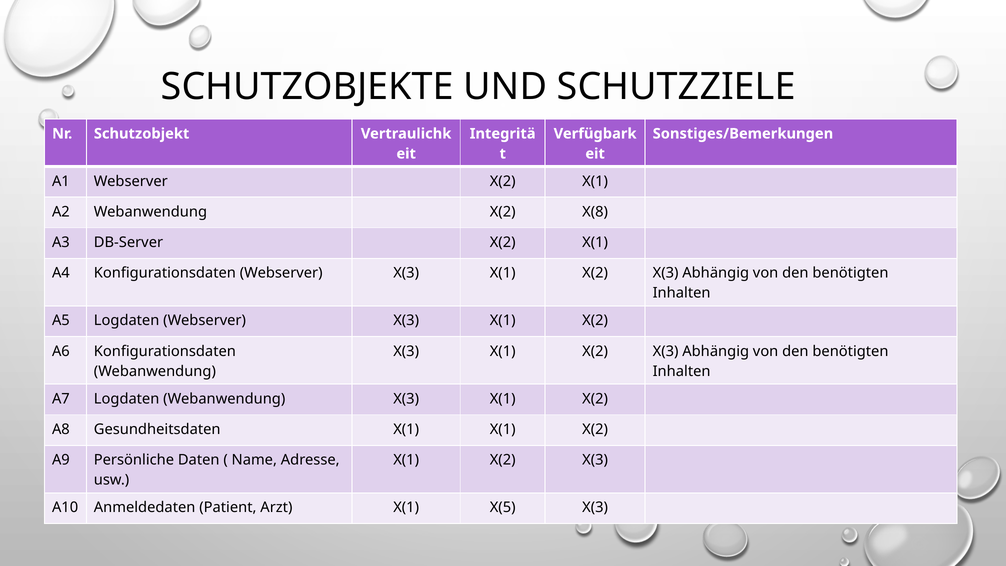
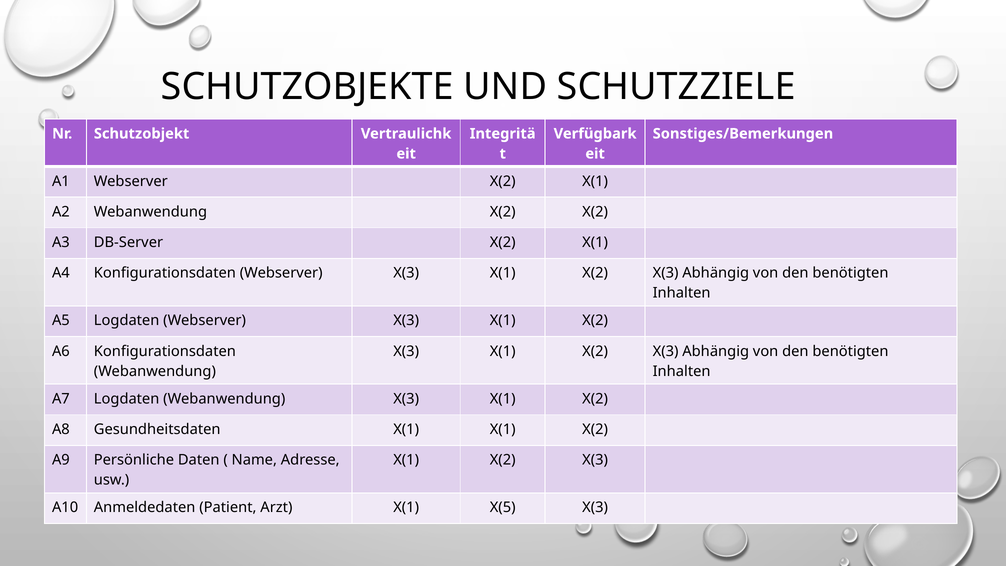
X(2 X(8: X(8 -> X(2 (595, 212)
